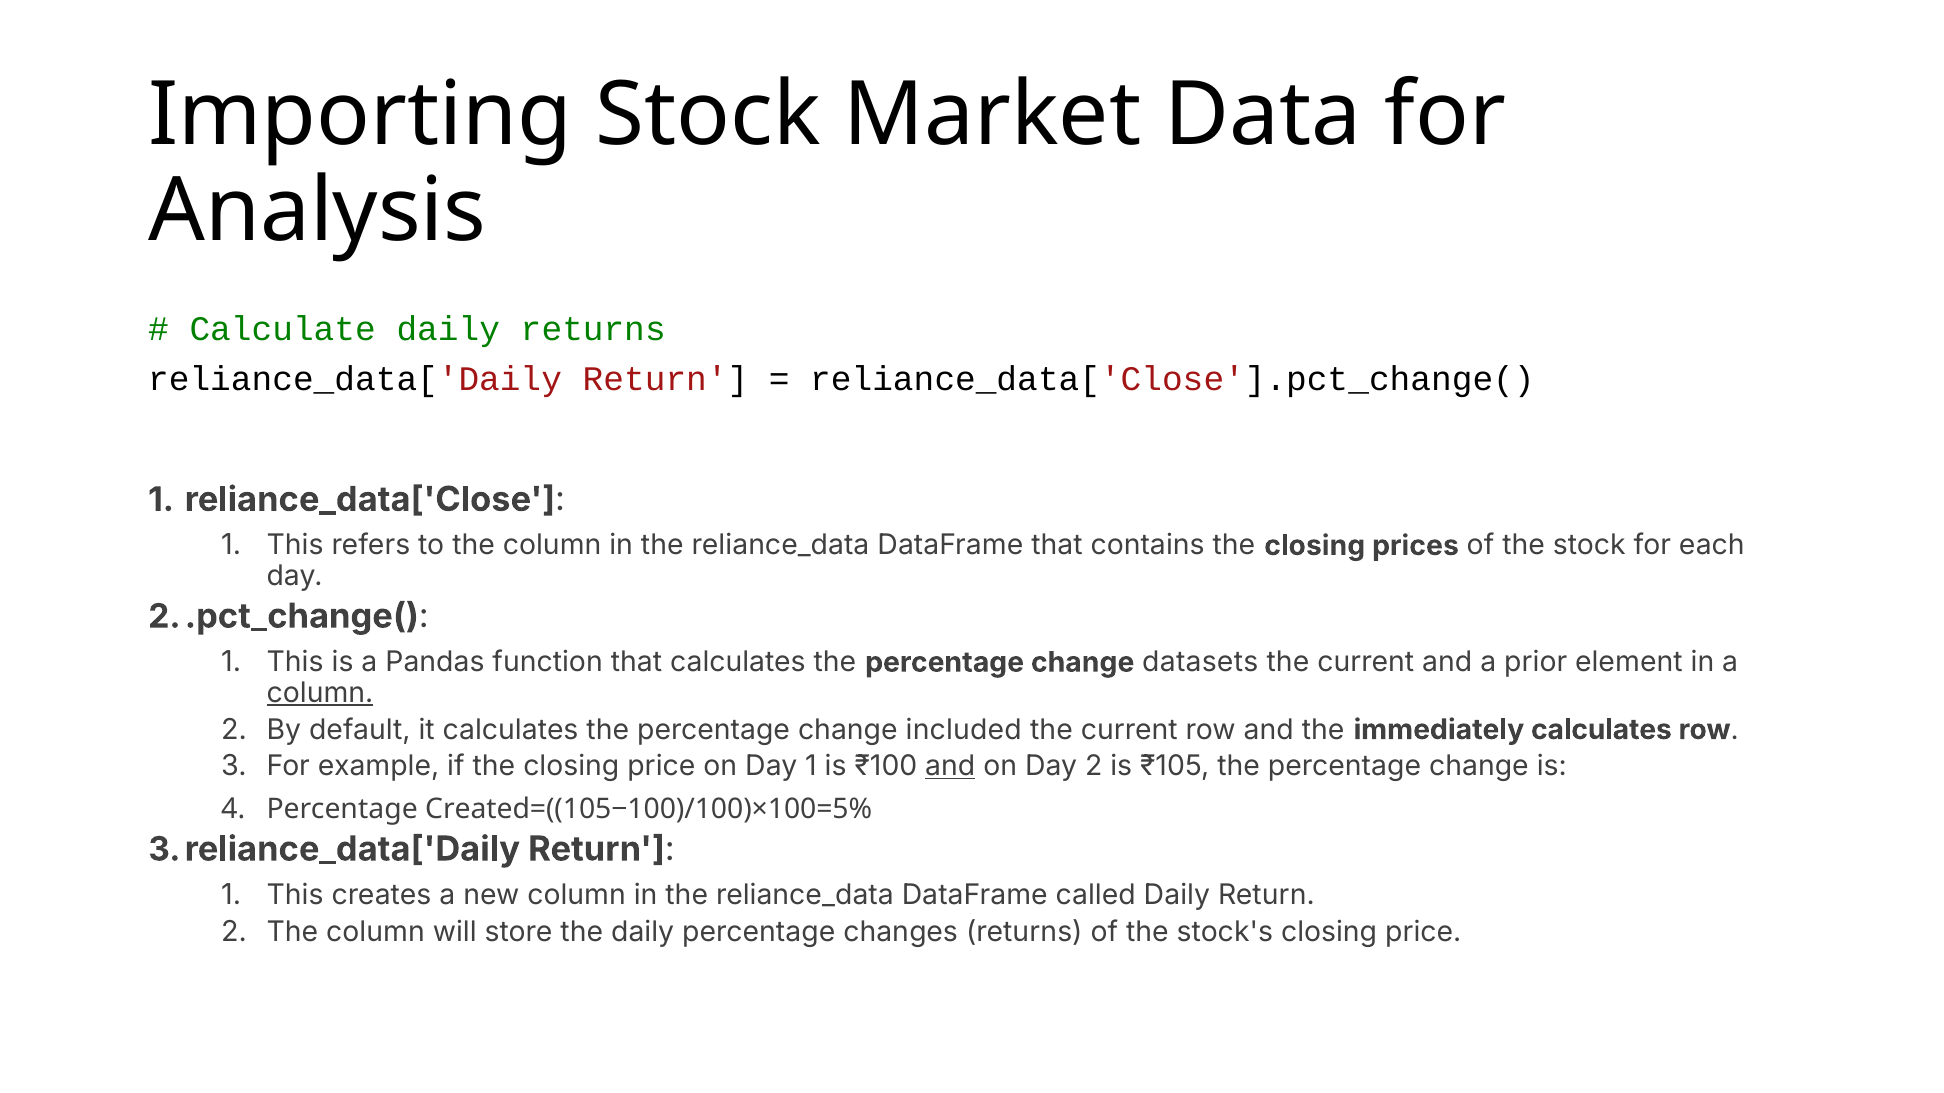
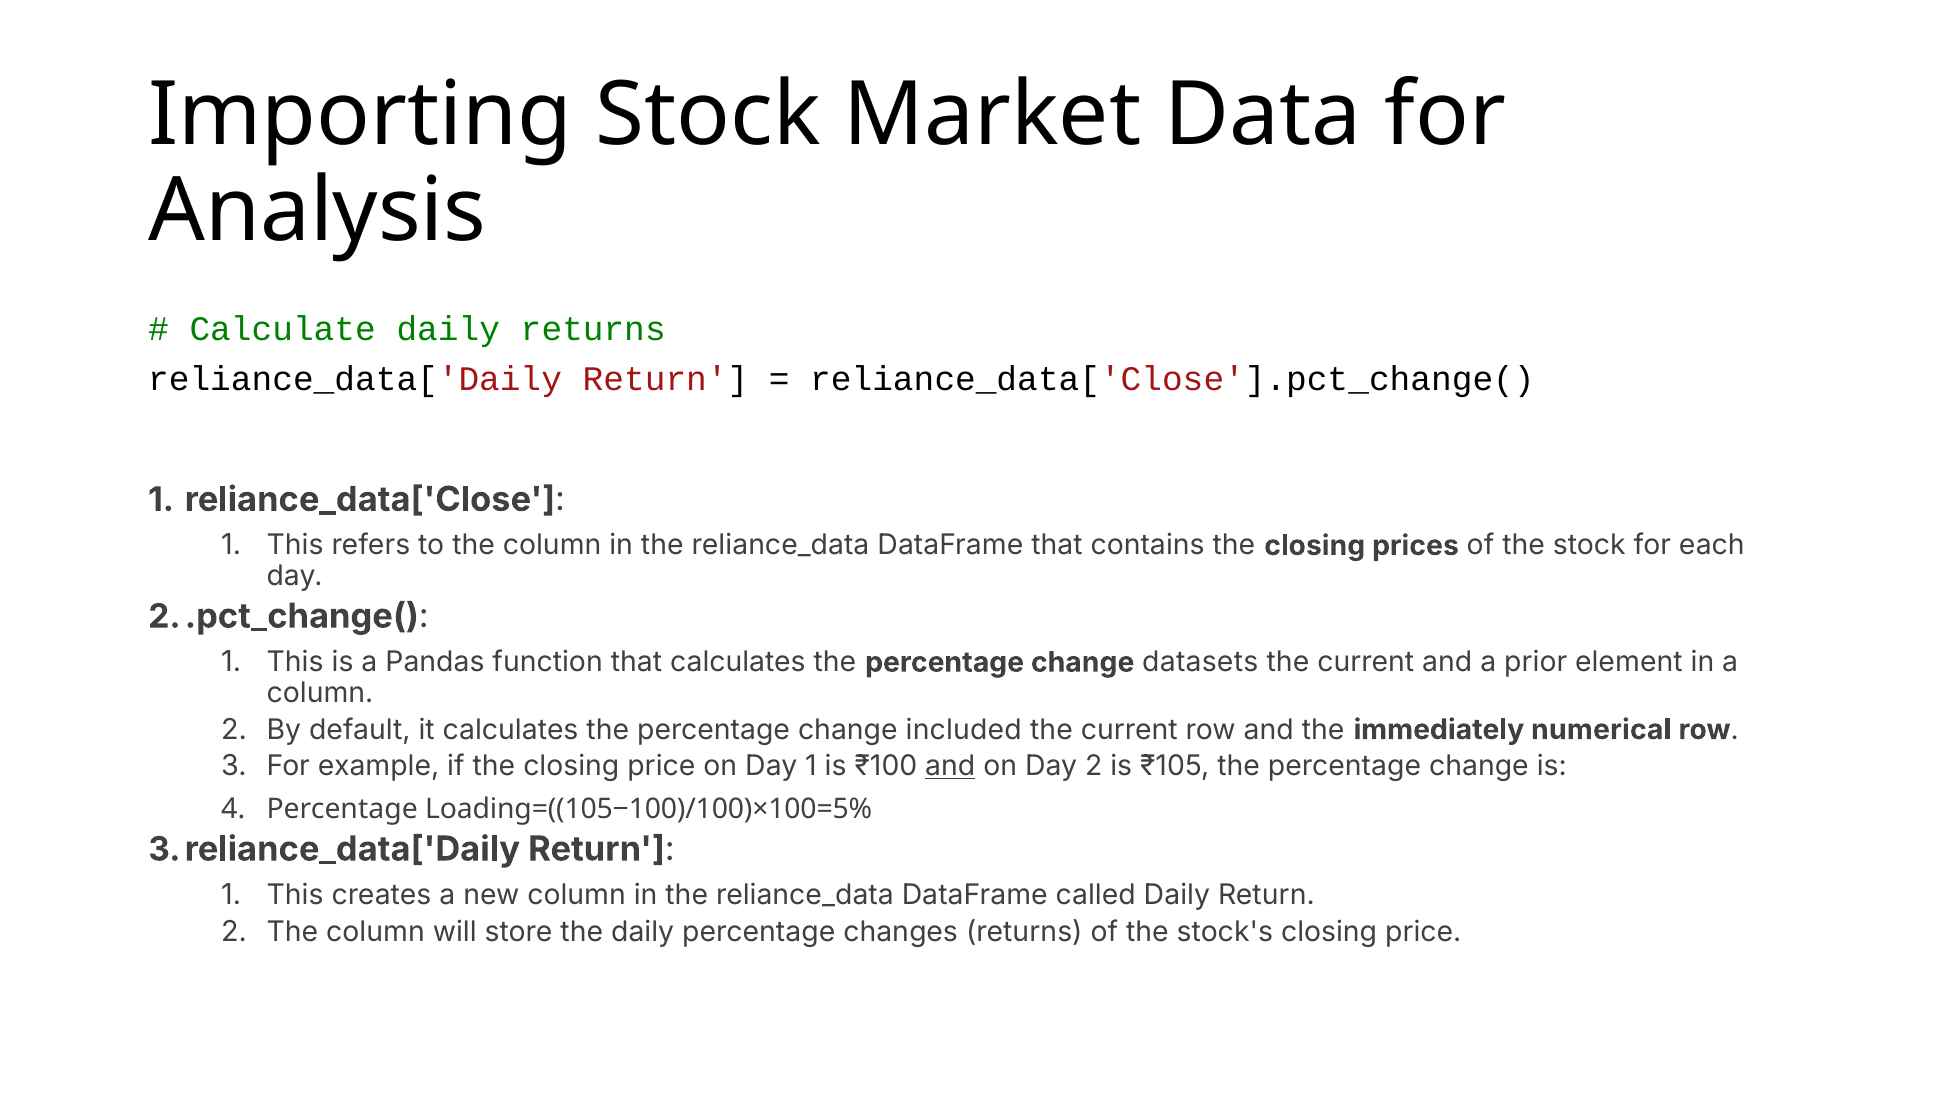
column underline: present -> none (320, 693)
immediately calculates: calculates -> numerical (1601, 730)
Created=((105−100)/100)×100=5%: Created=((105−100)/100)×100=5% -> Loading=((105−100)/100)×100=5% (649, 810)
